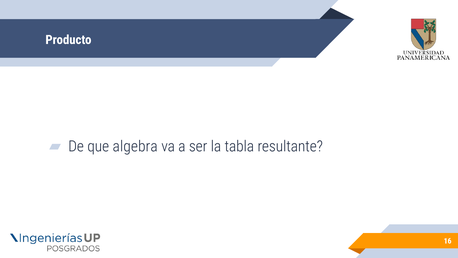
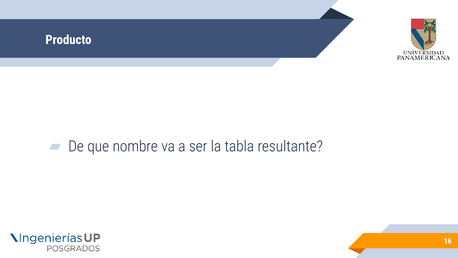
algebra: algebra -> nombre (135, 146)
